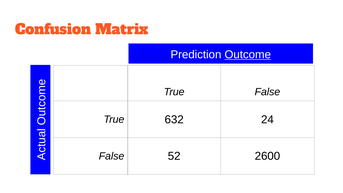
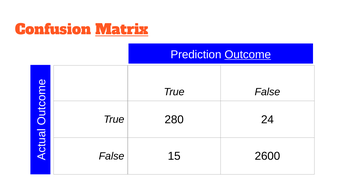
Matrix underline: none -> present (122, 30)
632: 632 -> 280 (174, 119)
52: 52 -> 15 (174, 156)
